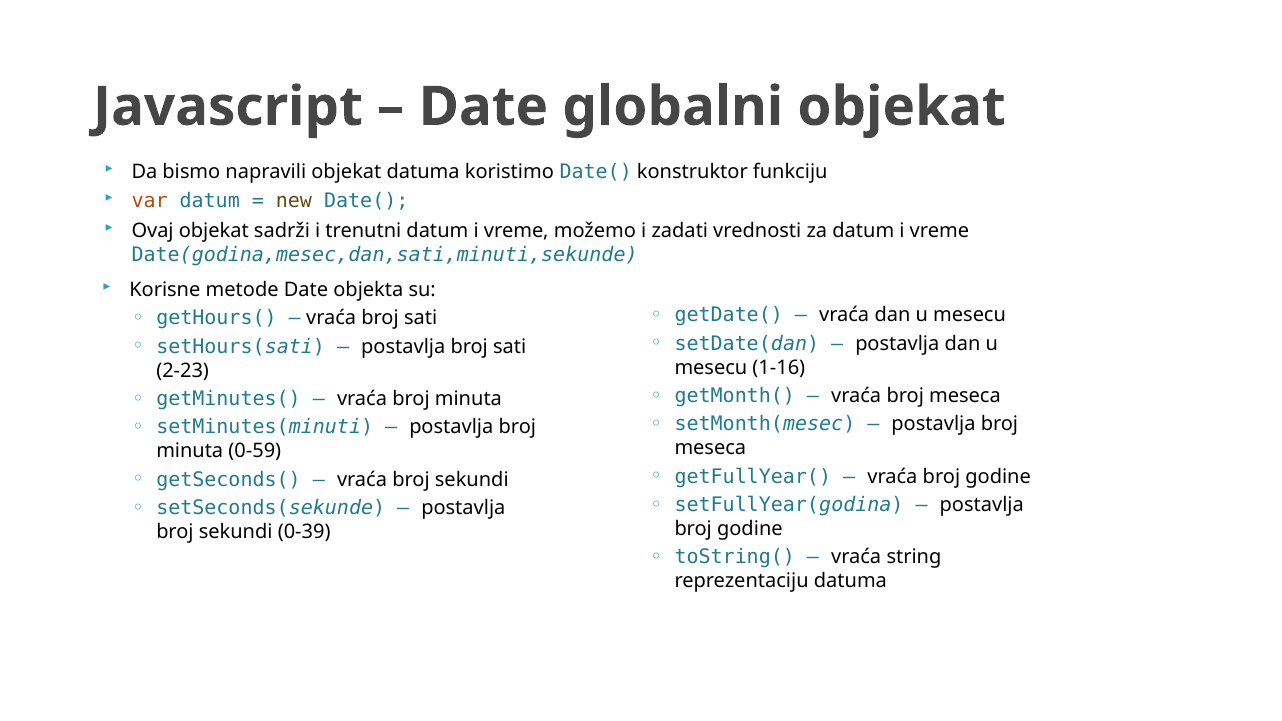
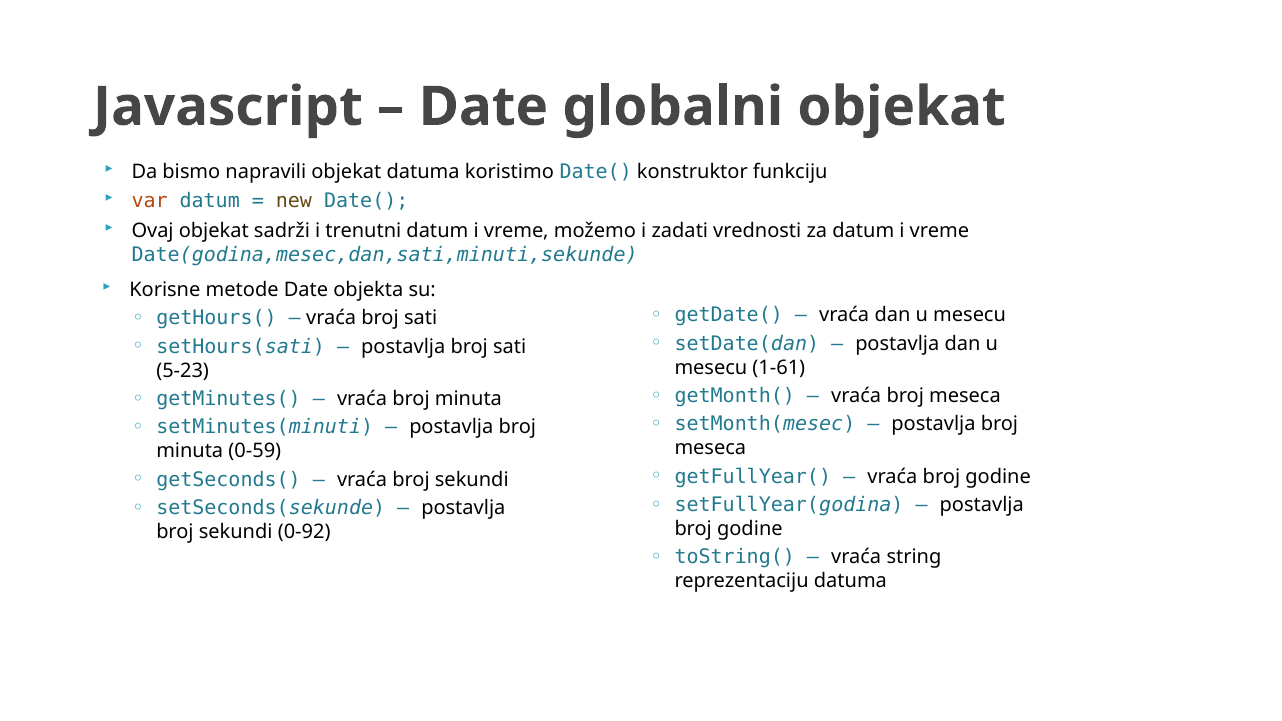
1-16: 1-16 -> 1-61 (779, 368)
2-23: 2-23 -> 5-23 (183, 370)
0-39: 0-39 -> 0-92 (304, 532)
